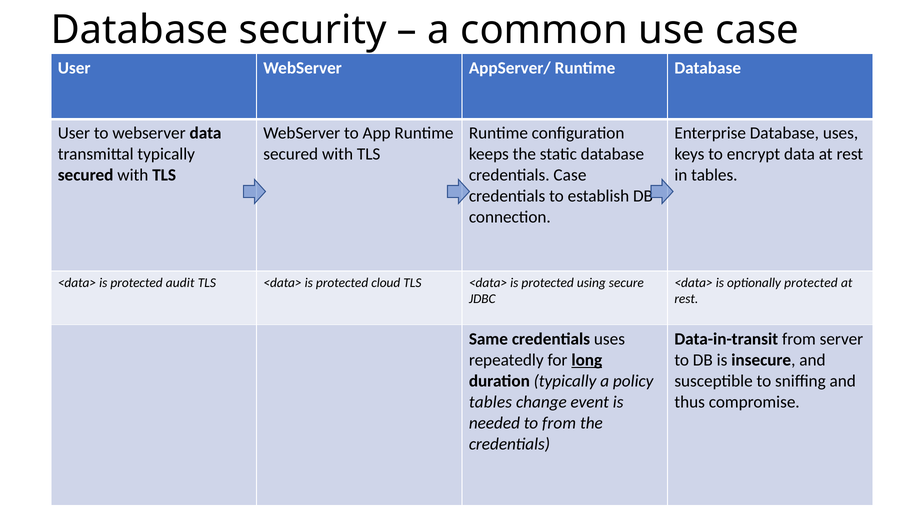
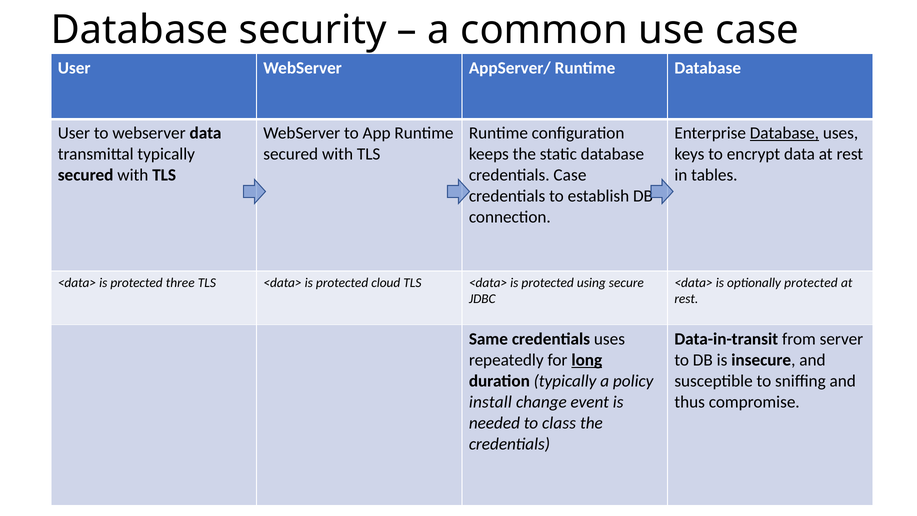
Database underline: none -> present (784, 133)
audit: audit -> three (180, 283)
tables: tables -> install (490, 402)
to from: from -> class (559, 423)
